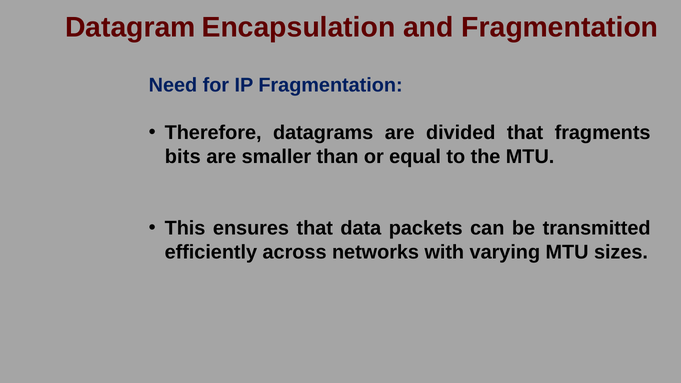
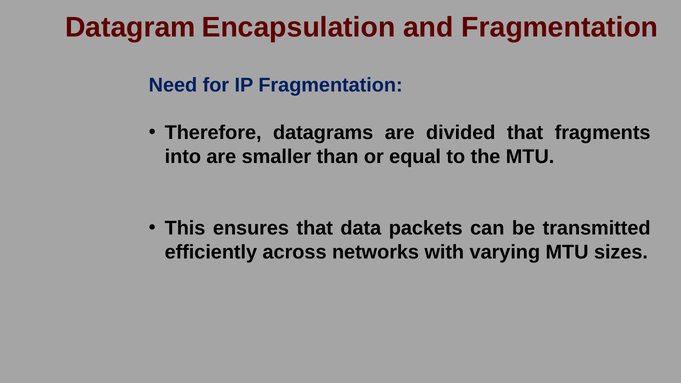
bits: bits -> into (183, 157)
